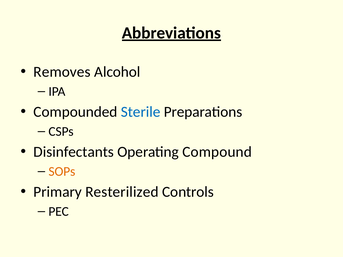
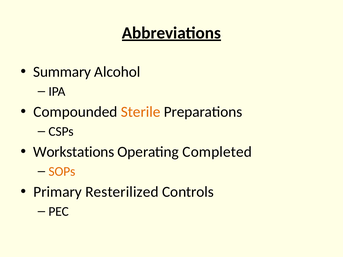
Removes: Removes -> Summary (62, 72)
Sterile colour: blue -> orange (141, 112)
Disinfectants: Disinfectants -> Workstations (74, 152)
Compound: Compound -> Completed (217, 152)
